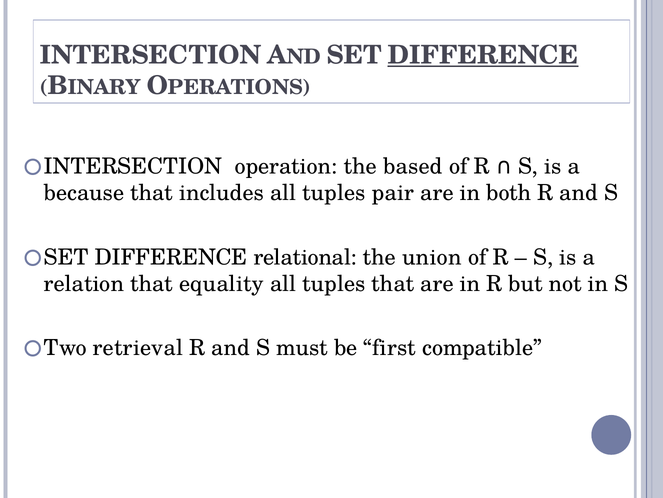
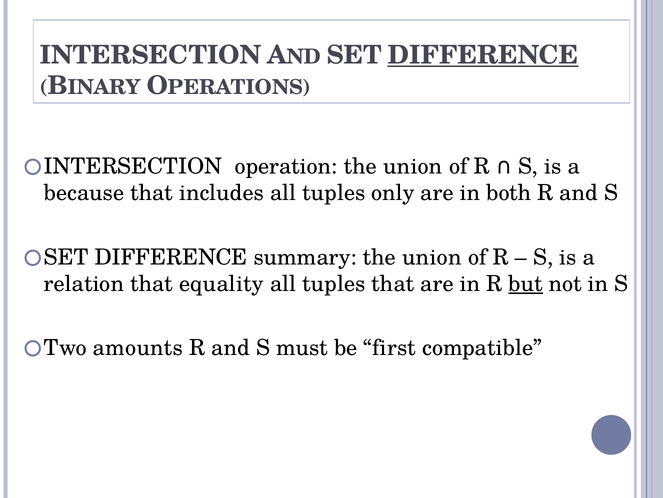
operation the based: based -> union (413, 166)
pair: pair -> only (393, 193)
relational: relational -> summary (305, 257)
but underline: none -> present (526, 283)
retrieval: retrieval -> amounts (138, 347)
